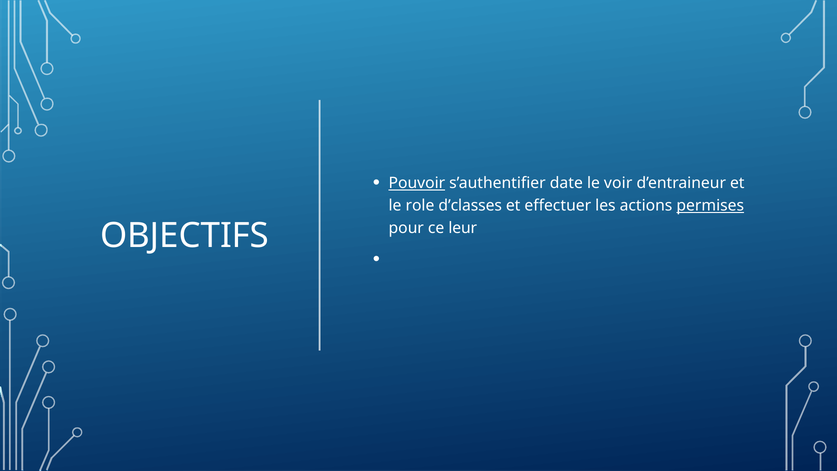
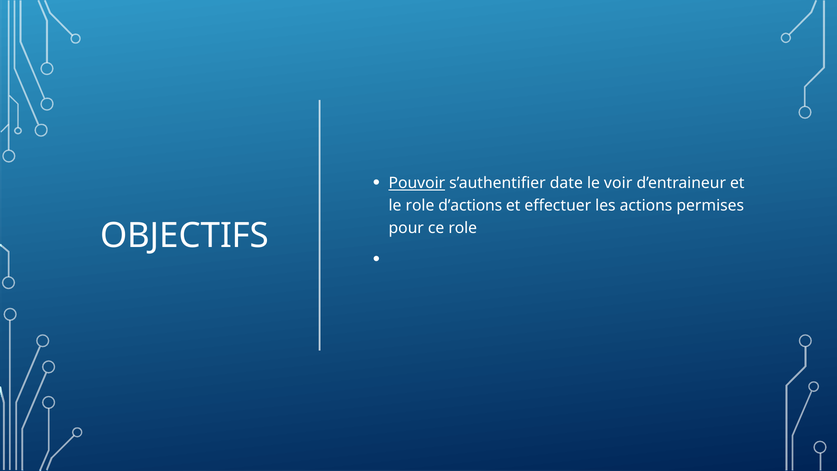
d’classes: d’classes -> d’actions (470, 206)
permises underline: present -> none (710, 206)
ce leur: leur -> role (463, 228)
